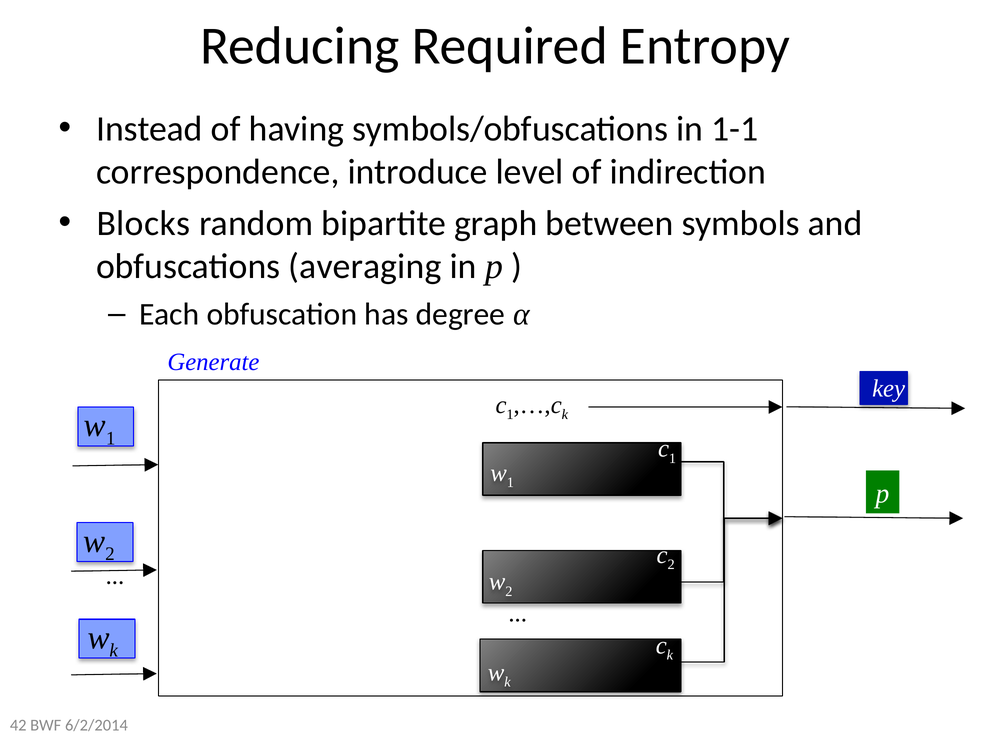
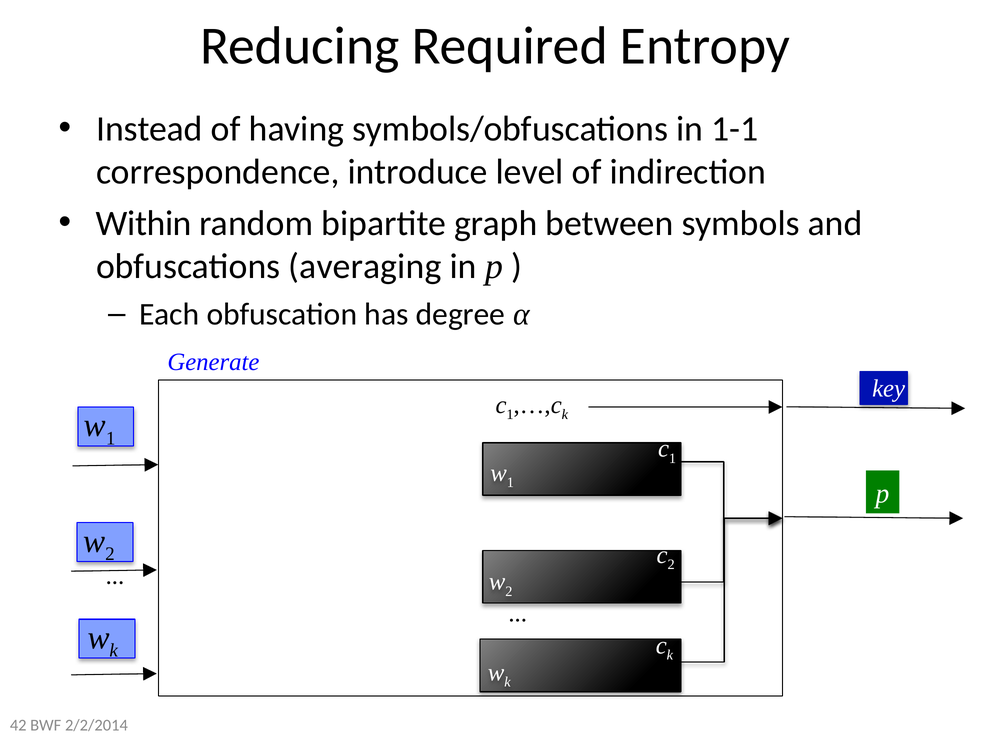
Blocks: Blocks -> Within (144, 223)
6/2/2014: 6/2/2014 -> 2/2/2014 (96, 724)
